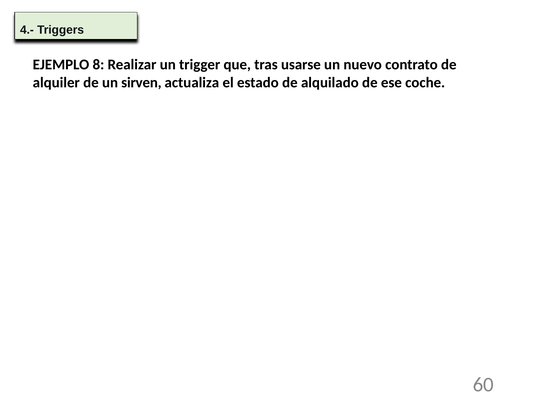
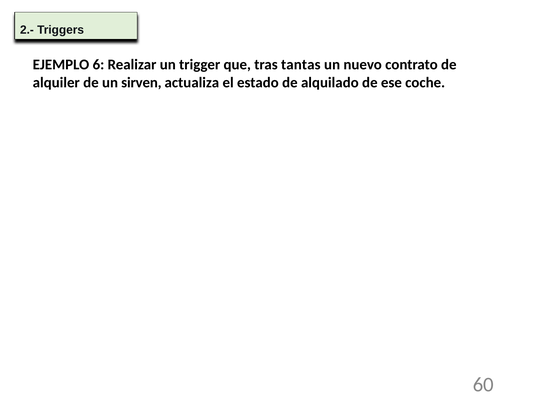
4.-: 4.- -> 2.- (27, 30)
8: 8 -> 6 (98, 65)
usarse: usarse -> tantas (301, 65)
